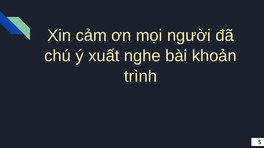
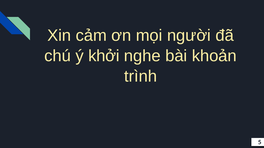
xuất: xuất -> khởi (104, 56)
